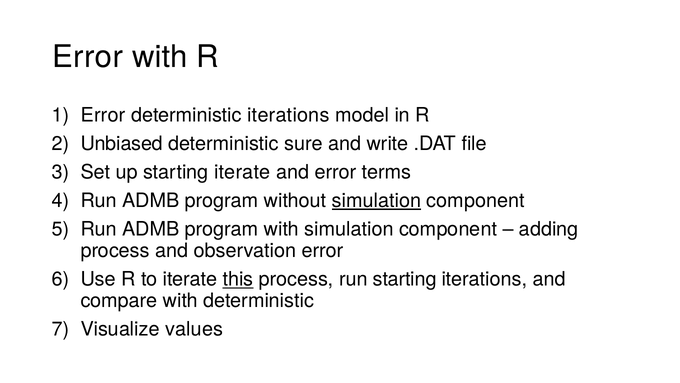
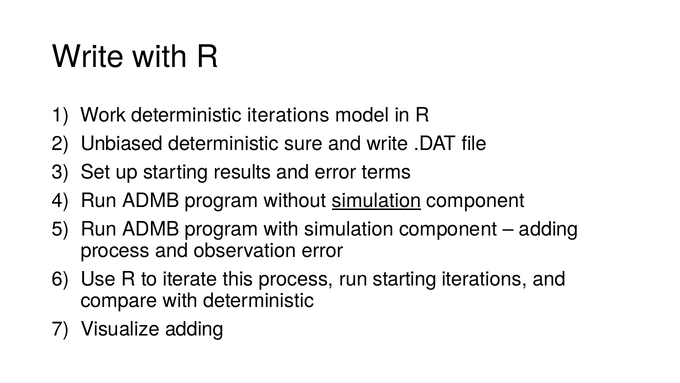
Error: Error -> Write (88, 57)
Error: Error -> Work (103, 115)
starting iterate: iterate -> results (242, 172)
this underline: present -> none (238, 279)
Visualize values: values -> adding (194, 329)
